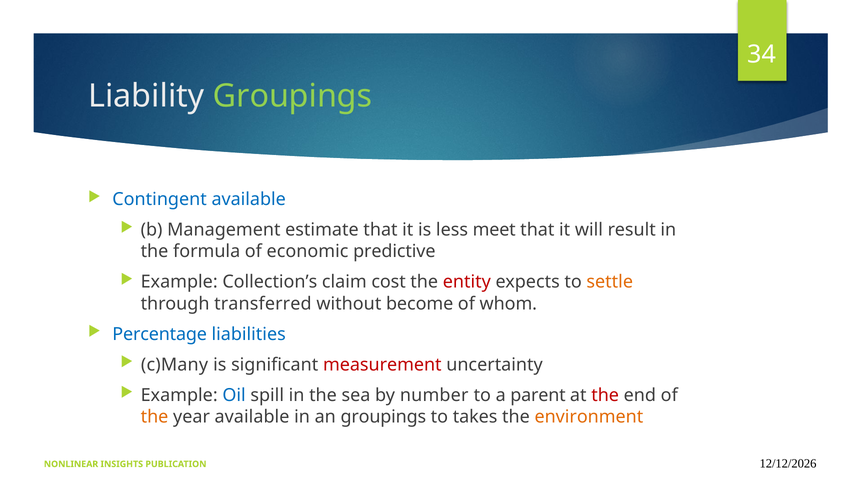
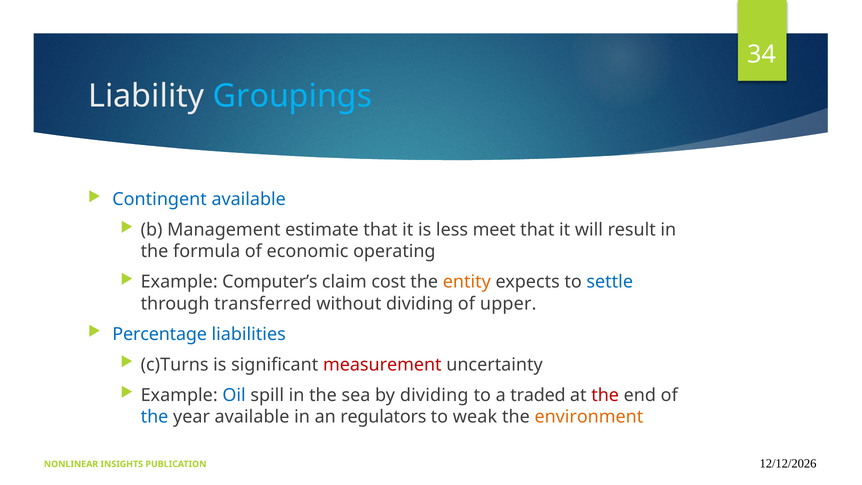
Groupings colour: light green -> light blue (293, 96)
predictive: predictive -> operating (394, 251)
Collection’s: Collection’s -> Computer’s (270, 282)
entity colour: red -> orange (467, 282)
settle colour: orange -> blue (610, 282)
without become: become -> dividing (420, 304)
whom: whom -> upper (508, 304)
c)Many: c)Many -> c)Turns (175, 365)
by number: number -> dividing (434, 395)
parent: parent -> traded (538, 395)
the colour: orange -> blue (155, 417)
an groupings: groupings -> regulators (383, 417)
takes: takes -> weak (475, 417)
